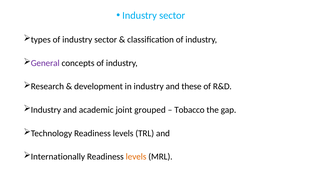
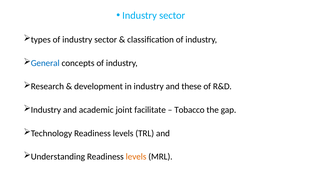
General colour: purple -> blue (45, 63)
grouped: grouped -> facilitate (150, 110)
Internationally: Internationally -> Understanding (58, 156)
